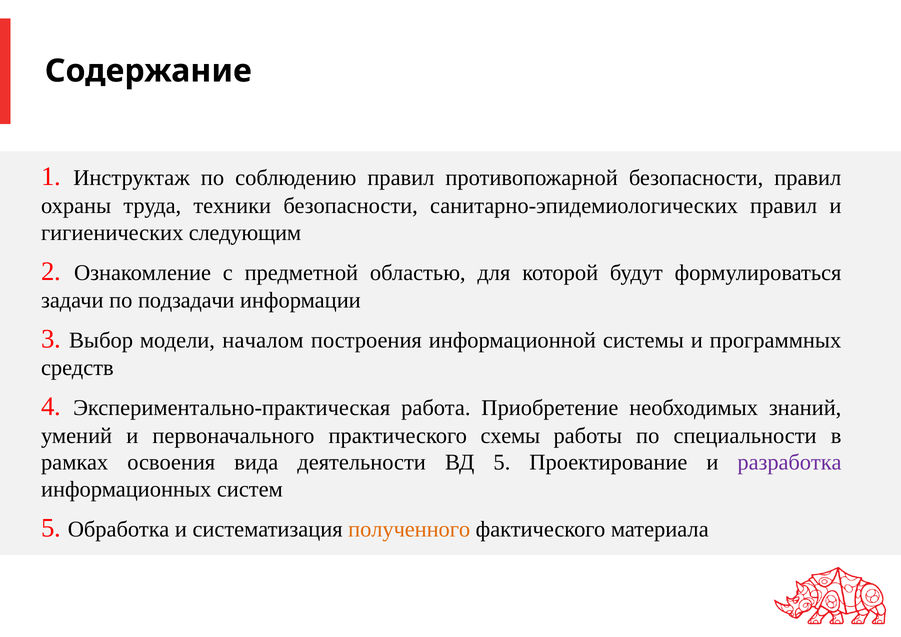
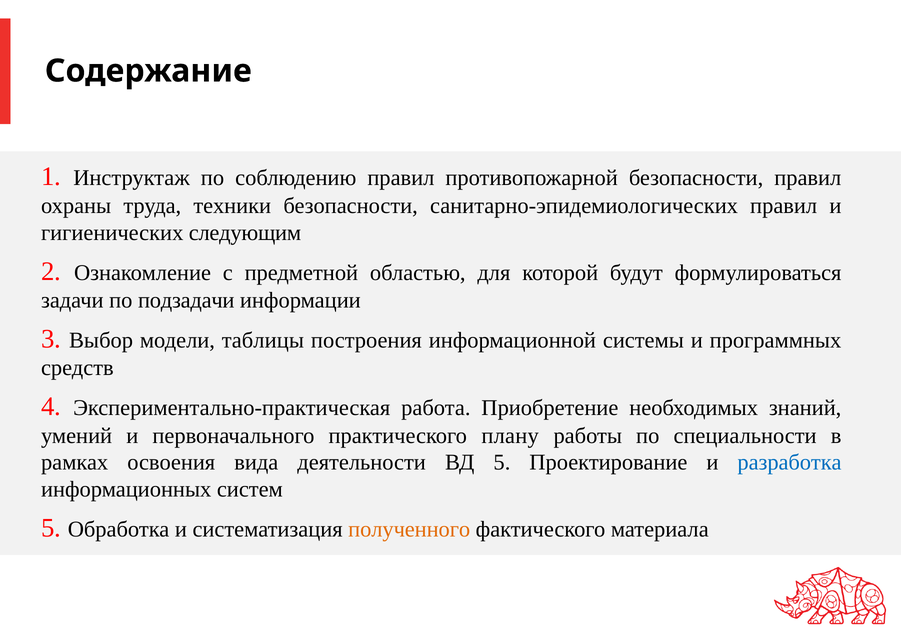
началом: началом -> таблицы (263, 340)
схемы: схемы -> плану (510, 436)
разработка colour: purple -> blue (790, 463)
